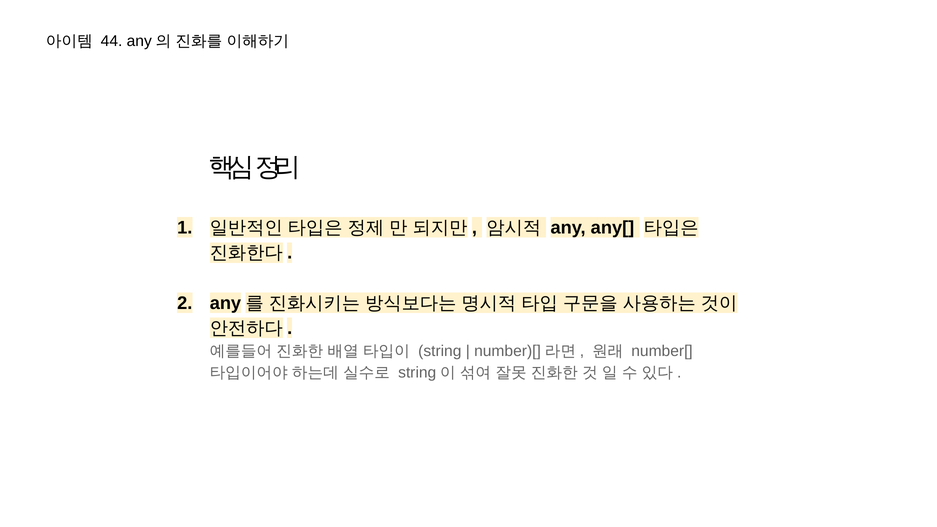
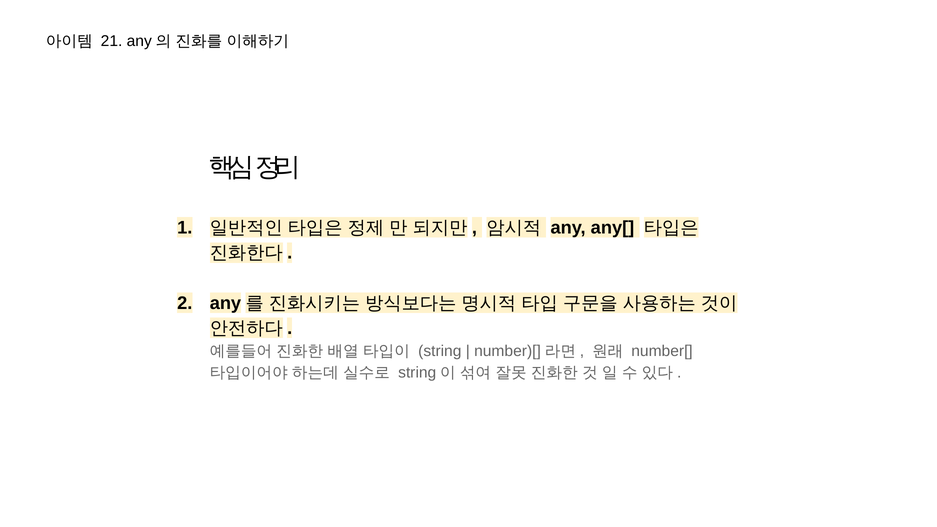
44: 44 -> 21 (112, 41)
